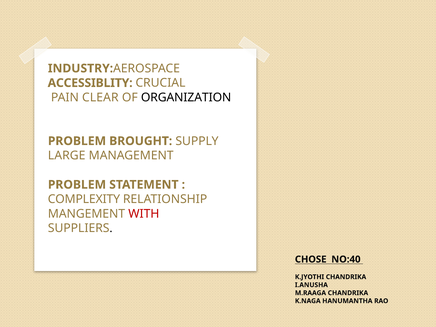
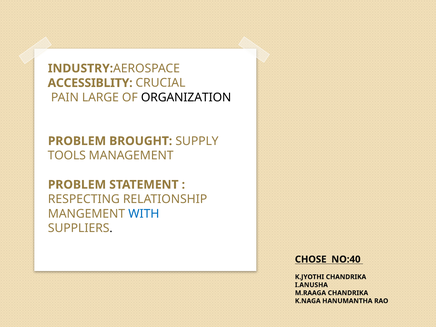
CLEAR: CLEAR -> LARGE (100, 97)
LARGE: LARGE -> TOOLS (67, 156)
COMPLEXITY: COMPLEXITY -> RESPECTING (84, 199)
WITH colour: red -> blue (144, 214)
